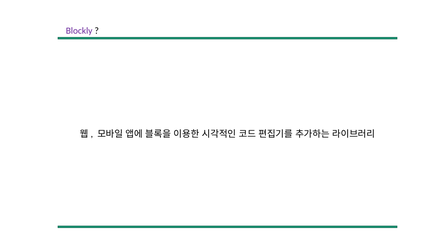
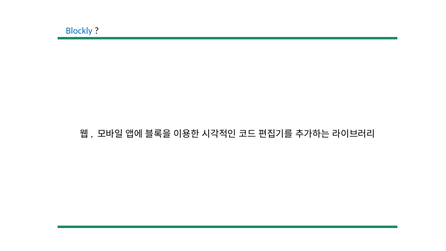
Blockly colour: purple -> blue (79, 31)
